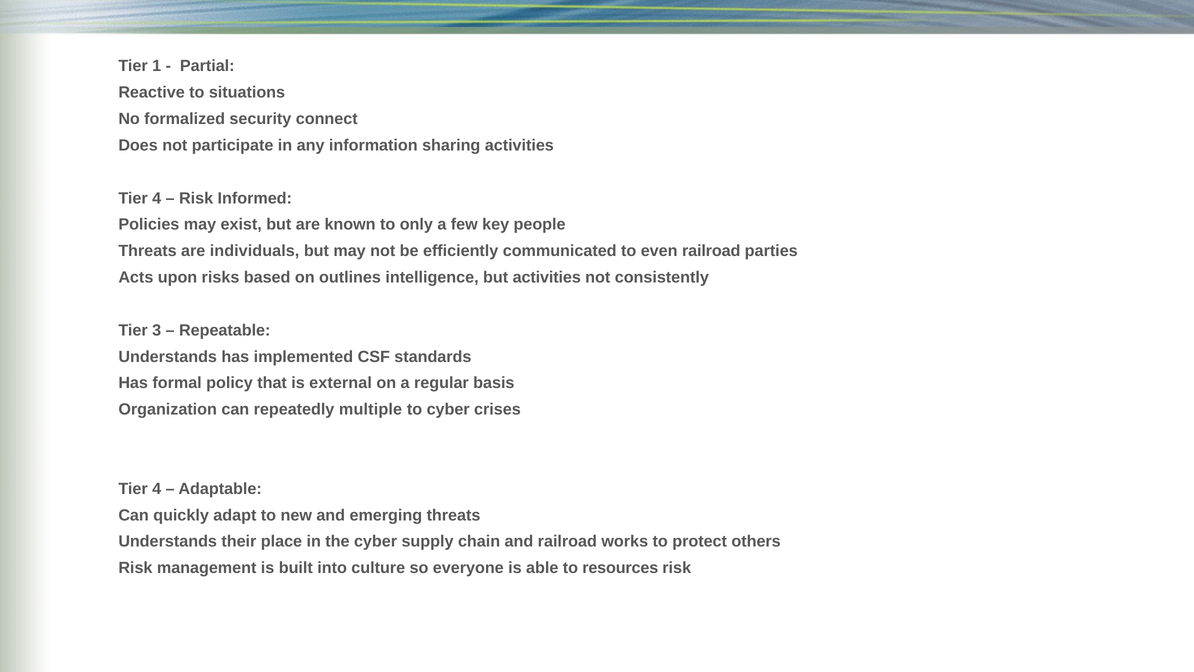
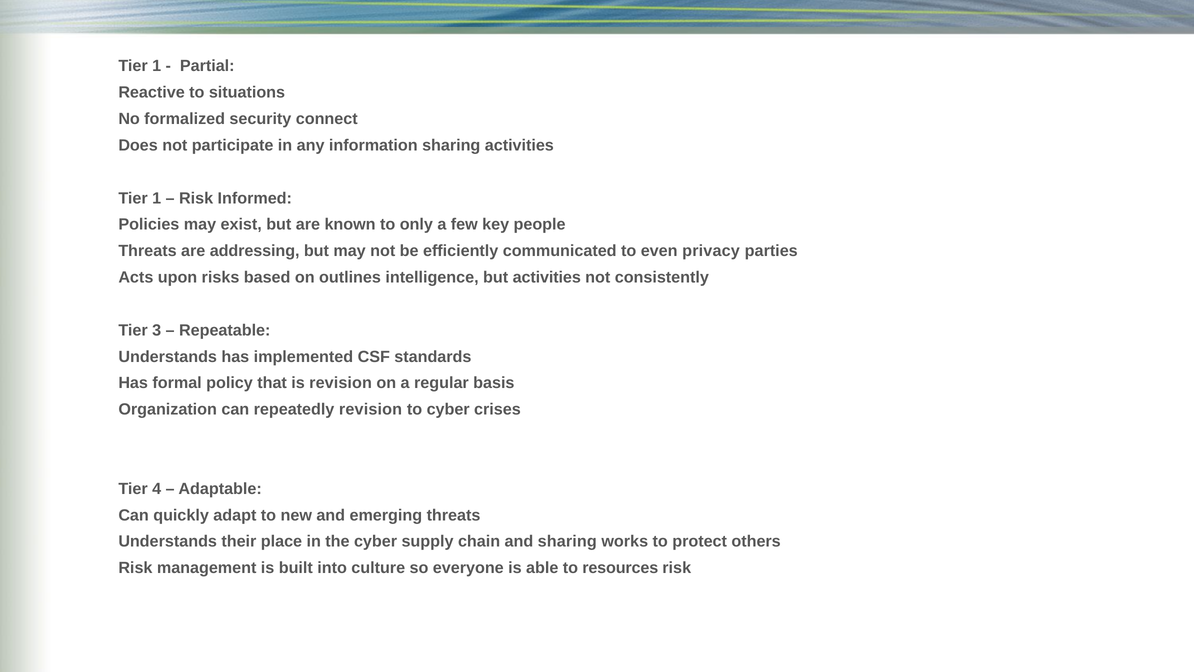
4: 4 -> 1 (157, 198)
individuals: individuals -> addressing (255, 251)
even railroad: railroad -> privacy (711, 251)
is external: external -> revision (341, 383)
repeatedly multiple: multiple -> revision (371, 409)
and railroad: railroad -> sharing (567, 541)
